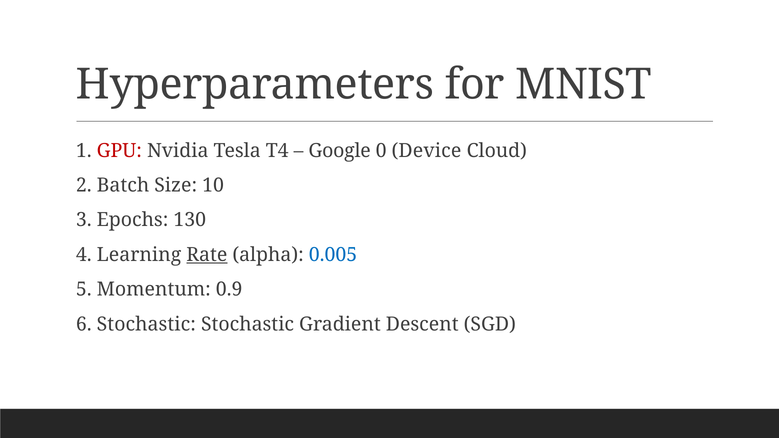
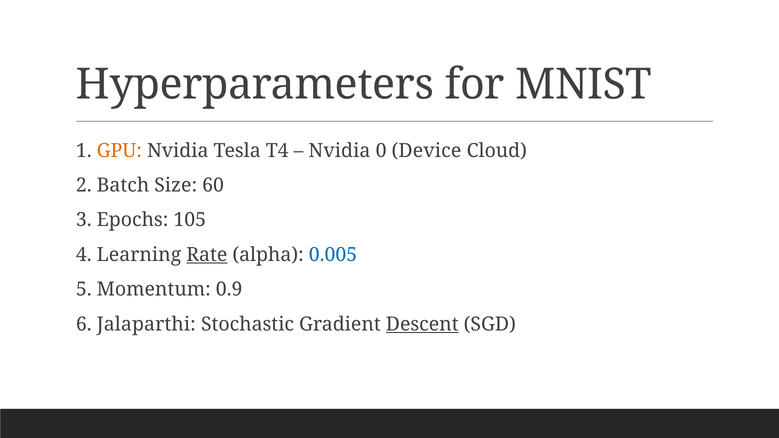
GPU colour: red -> orange (119, 151)
Google: Google -> Nvidia (339, 151)
10: 10 -> 60 (213, 185)
130: 130 -> 105 (190, 220)
6 Stochastic: Stochastic -> Jalaparthi (146, 324)
Descent underline: none -> present (422, 324)
